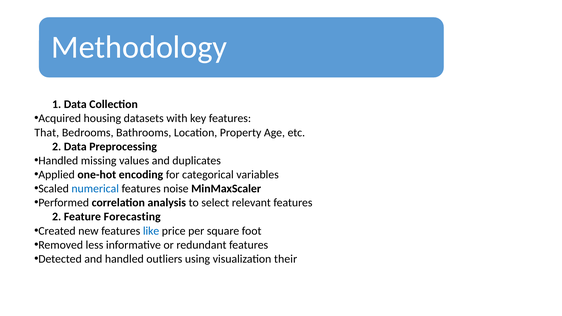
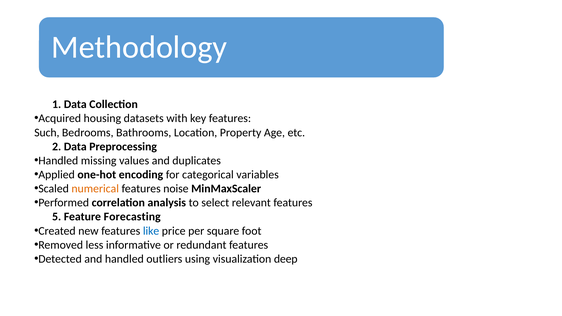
That: That -> Such (47, 133)
numerical colour: blue -> orange (95, 189)
2: 2 -> 5 (57, 217)
their: their -> deep (286, 259)
